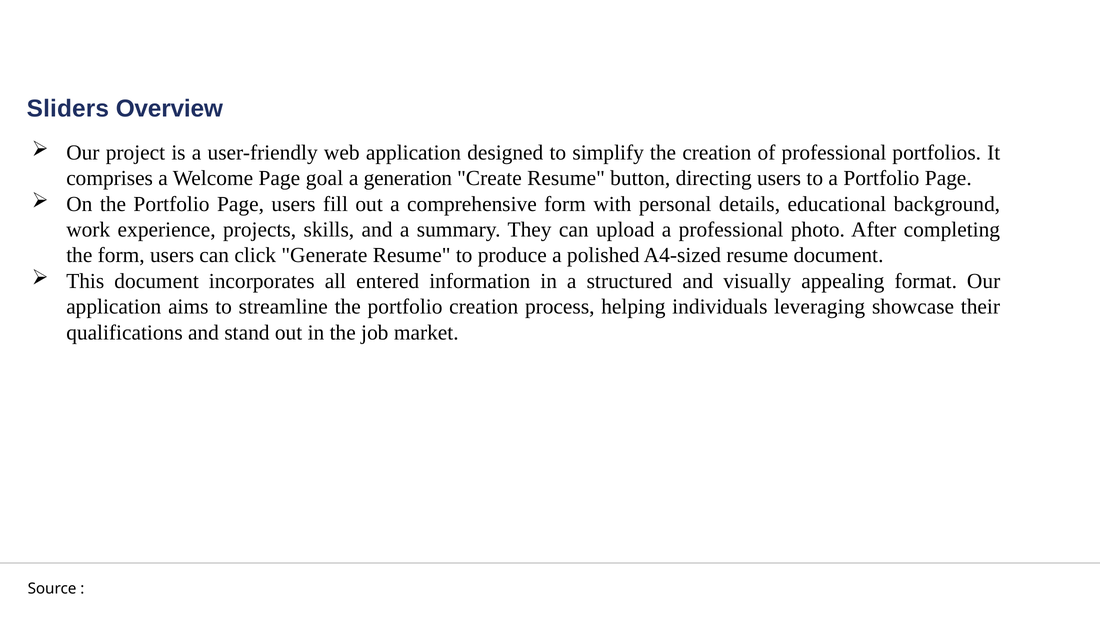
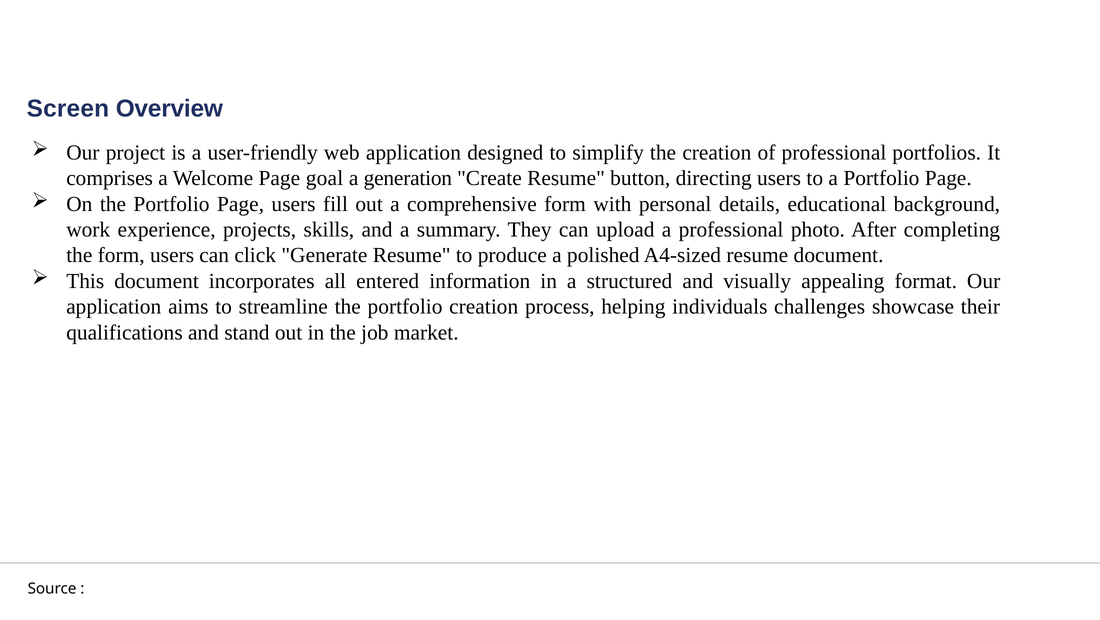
Sliders: Sliders -> Screen (68, 109)
leveraging: leveraging -> challenges (820, 307)
